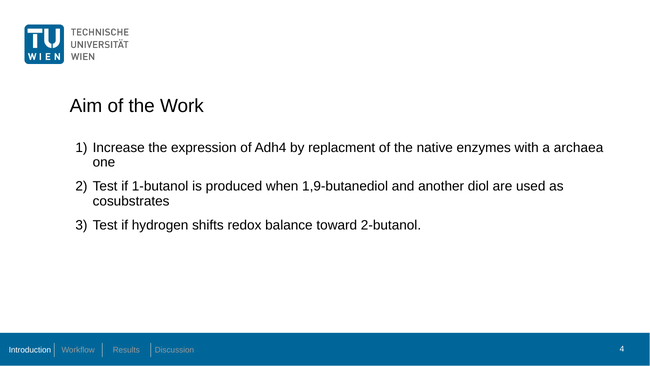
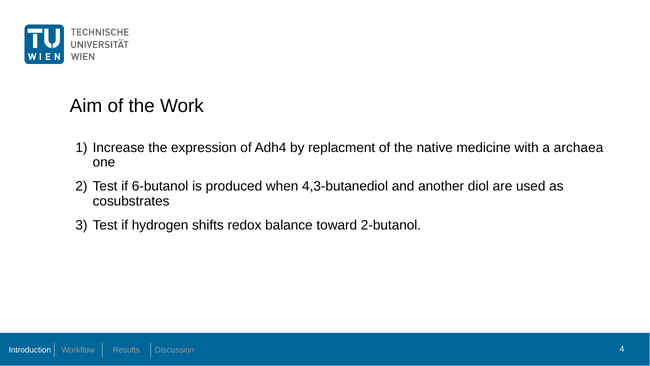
enzymes: enzymes -> medicine (484, 147)
1-butanol: 1-butanol -> 6-butanol (160, 186)
1,9-butanediol: 1,9-butanediol -> 4,3-butanediol (345, 186)
